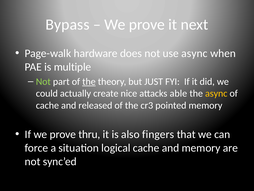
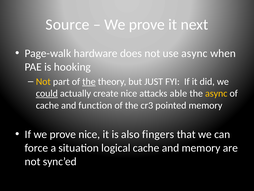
Bypass: Bypass -> Source (68, 25)
multiple: multiple -> hooking (72, 67)
Not colour: light green -> yellow (43, 81)
could underline: none -> present (47, 93)
released: released -> function (95, 105)
prove thru: thru -> nice (89, 134)
